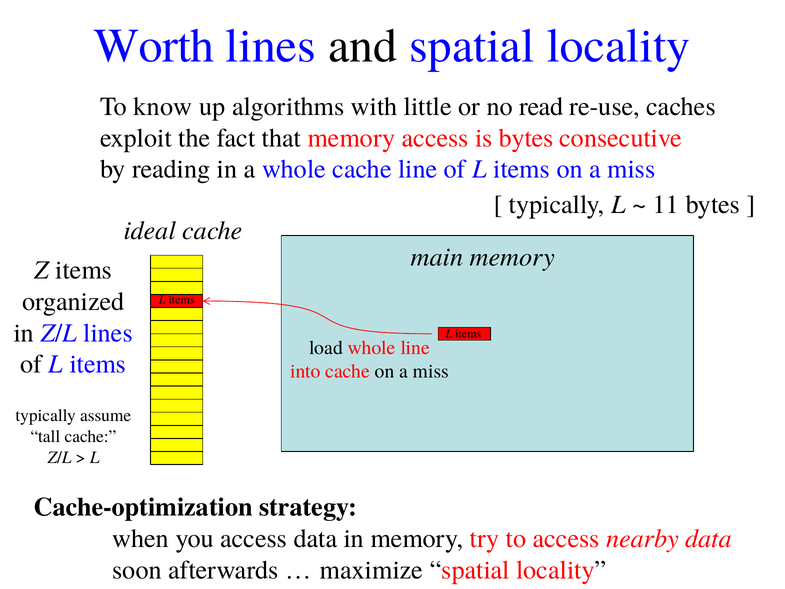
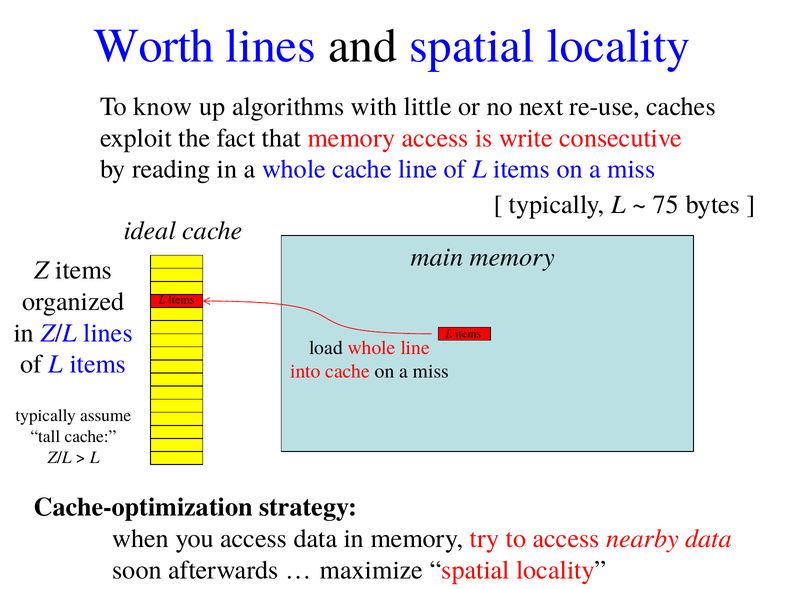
read: read -> next (541, 106)
is bytes: bytes -> write (526, 138)
11: 11 -> 75 (666, 205)
